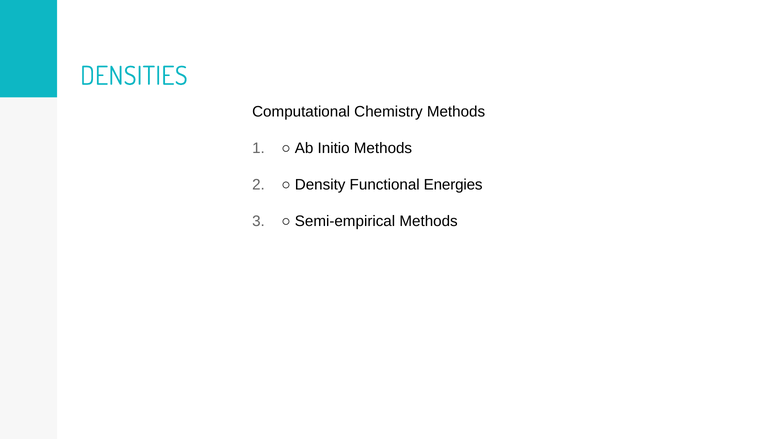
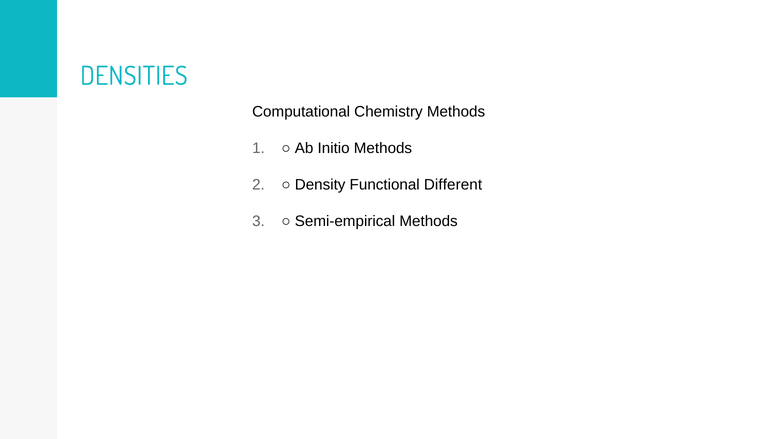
Energies: Energies -> Different (453, 185)
